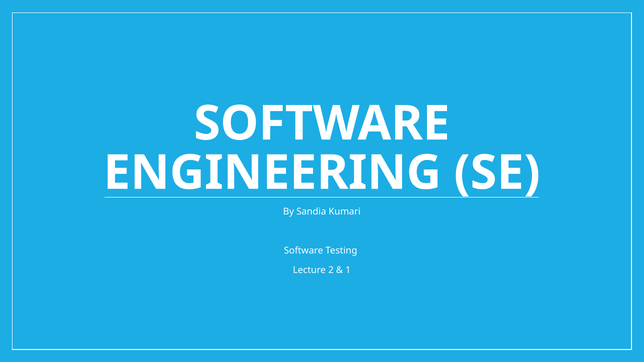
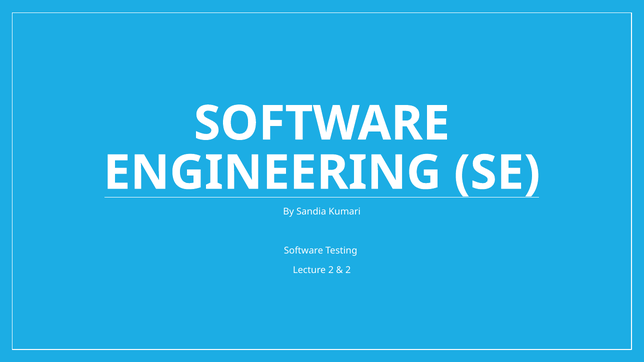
1: 1 -> 2 (348, 270)
